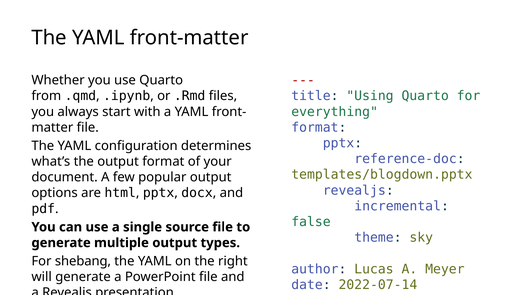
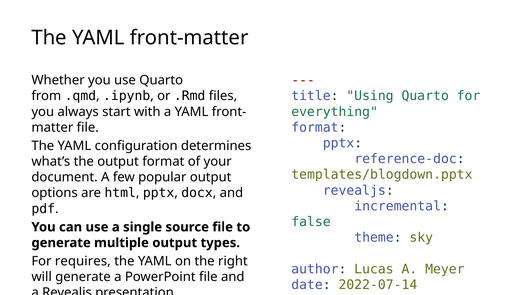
shebang: shebang -> requires (83, 261)
